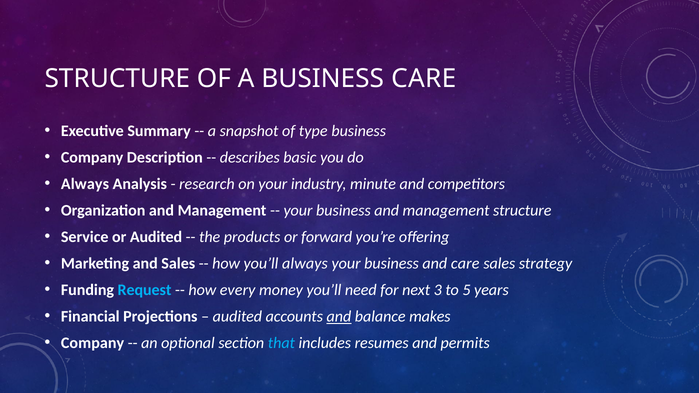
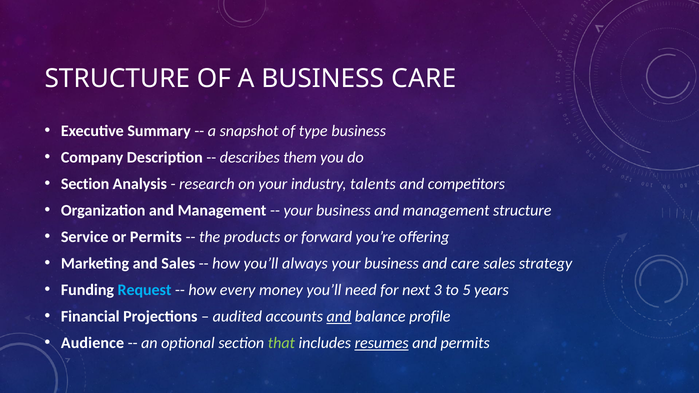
basic: basic -> them (300, 158)
Always: Always -> Section (85, 184)
minute: minute -> talents (373, 184)
or Audited: Audited -> Permits (156, 237)
makes: makes -> profile (430, 317)
Company: Company -> Audience (93, 343)
that colour: light blue -> light green (281, 343)
resumes underline: none -> present (382, 343)
